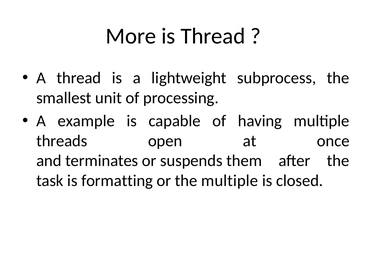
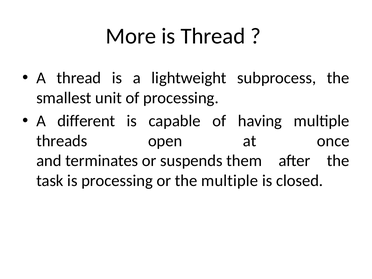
example: example -> different (86, 121)
is formatting: formatting -> processing (117, 181)
